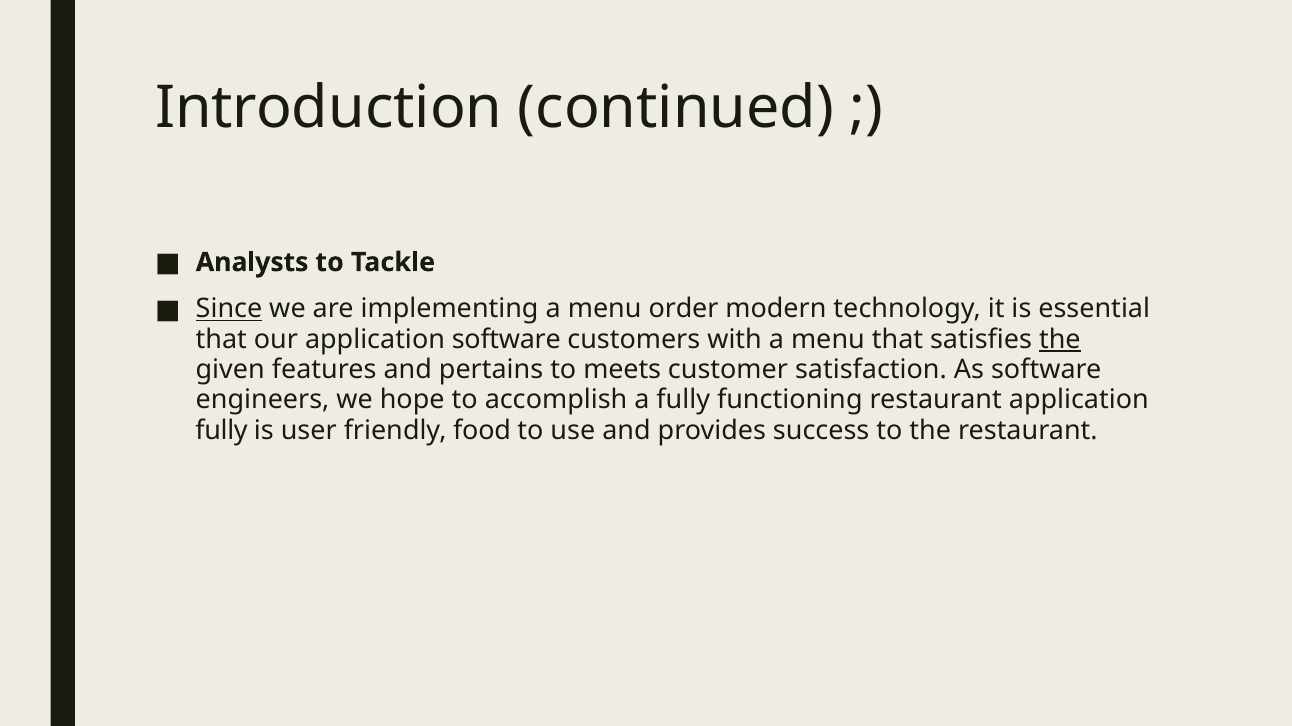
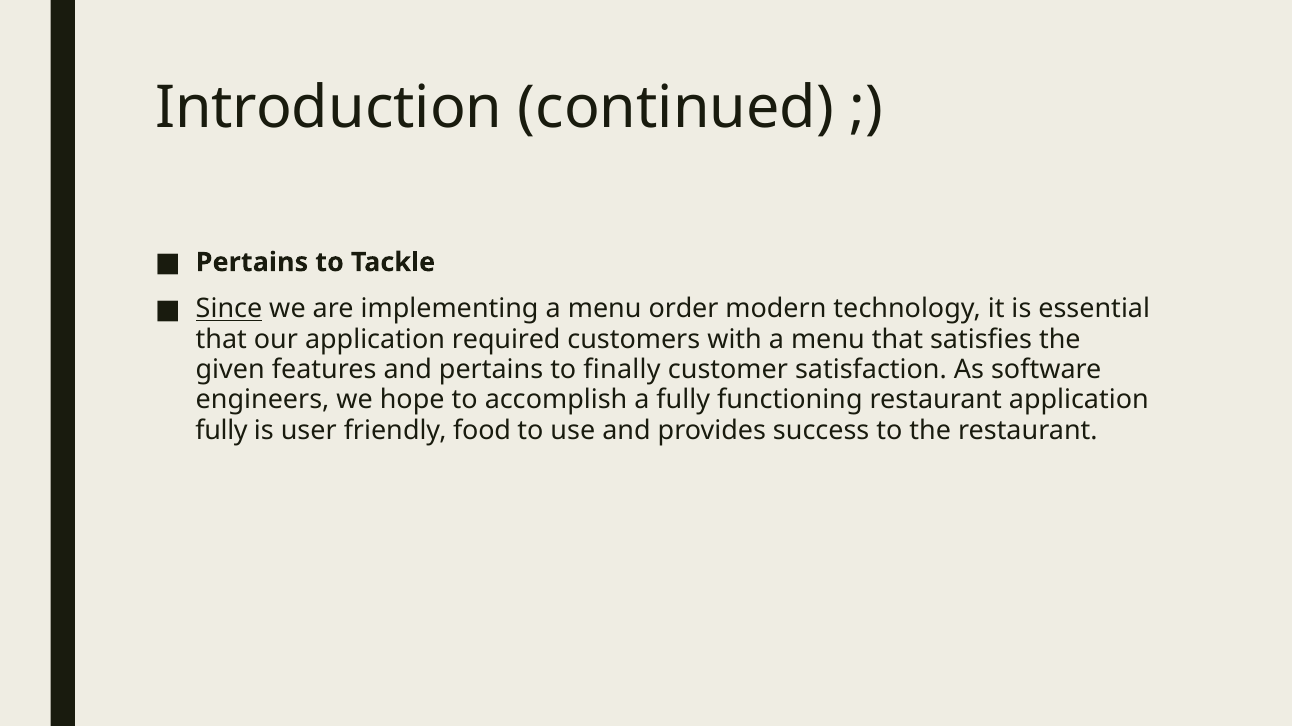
Analysts: Analysts -> Pertains (252, 263)
application software: software -> required (506, 340)
the underline: present -> none (1060, 340)
meets: meets -> finally (622, 370)
